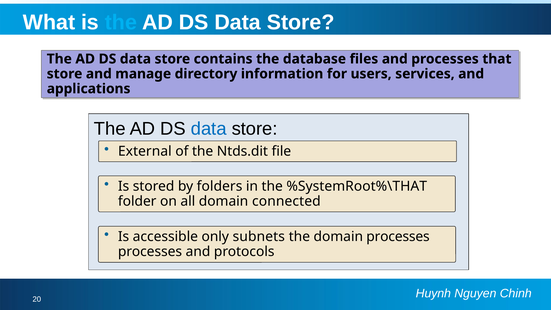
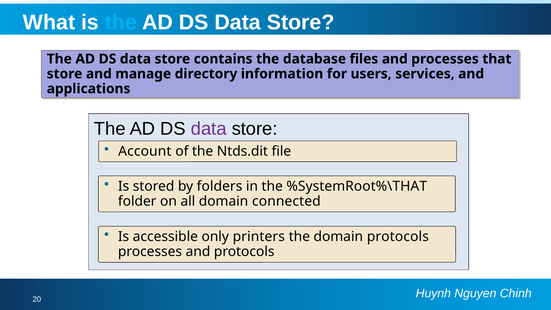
data colour: blue -> purple (209, 129)
External: External -> Account (145, 151)
subnets: subnets -> printers (259, 237)
domain processes: processes -> protocols (398, 237)
